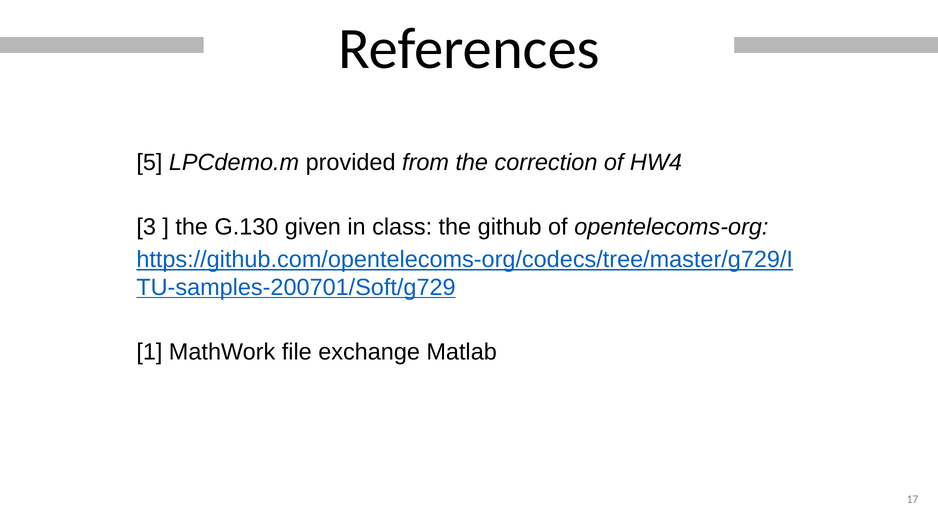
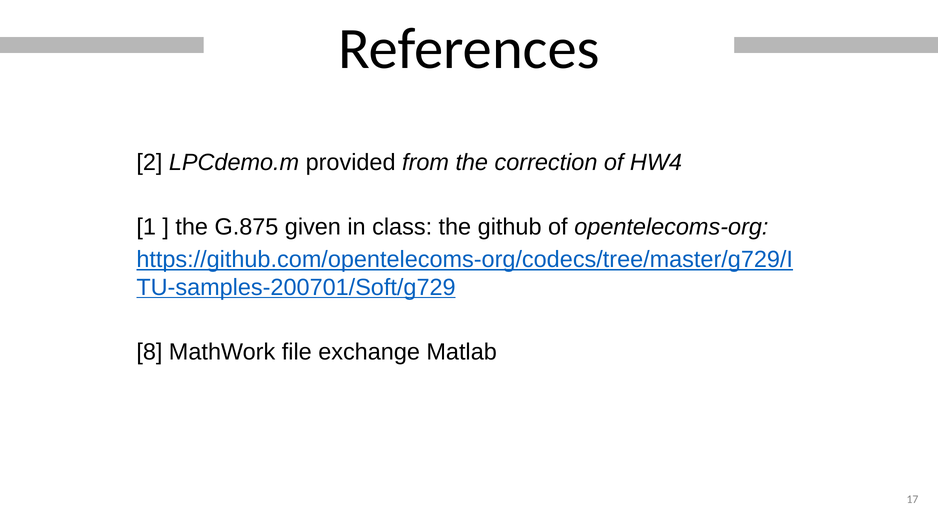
5: 5 -> 2 (149, 162)
3: 3 -> 1 (146, 227)
G.130: G.130 -> G.875 (246, 227)
1: 1 -> 8 (149, 352)
